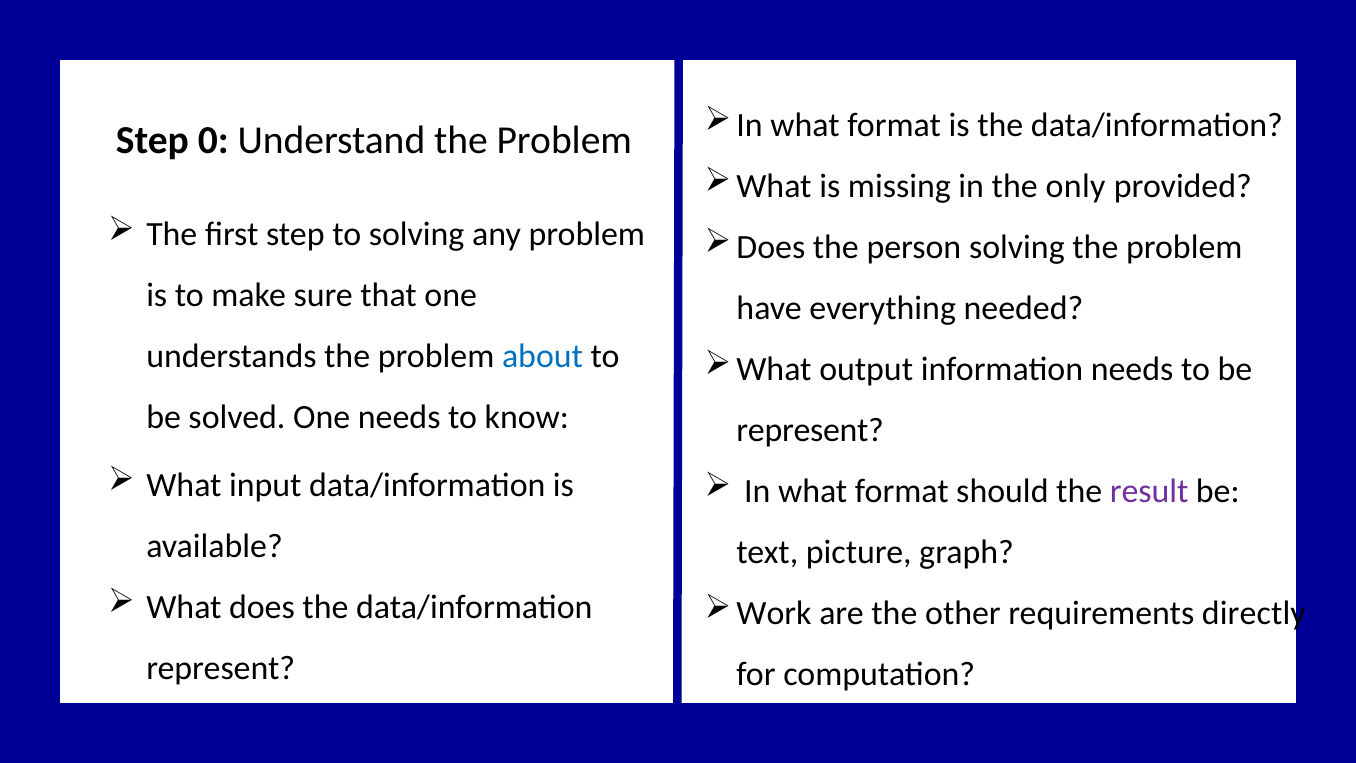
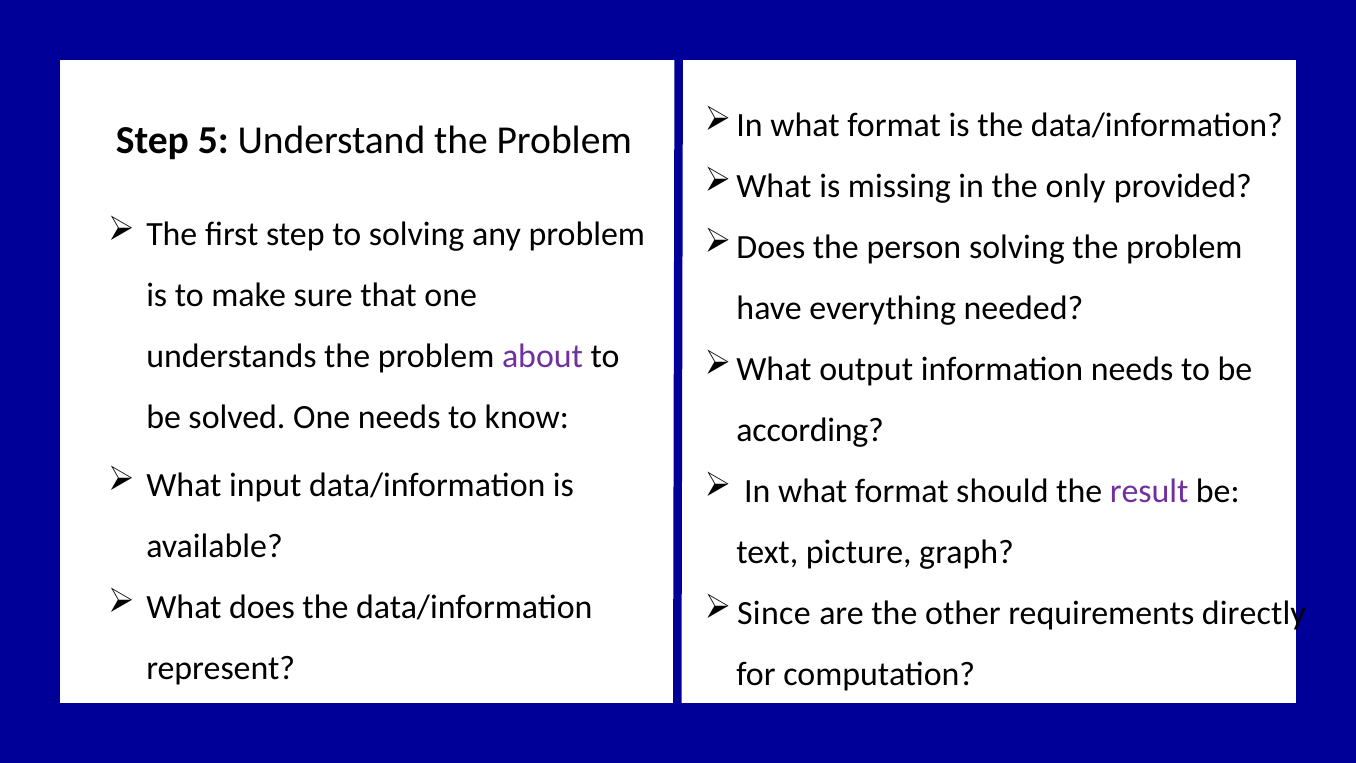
0: 0 -> 5 (213, 141)
about colour: blue -> purple (542, 356)
represent: represent -> according (810, 430)
Work: Work -> Since (774, 613)
